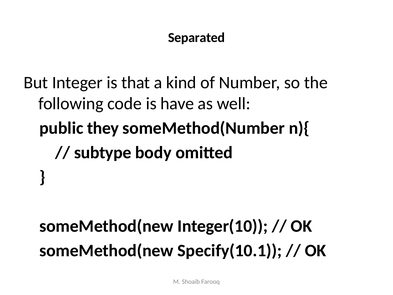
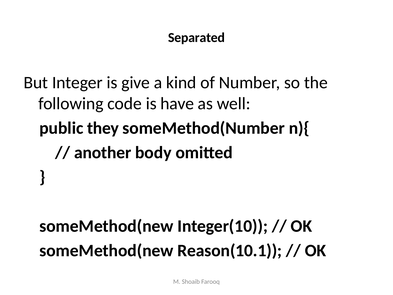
that: that -> give (136, 82)
subtype: subtype -> another (103, 152)
Specify(10.1: Specify(10.1 -> Reason(10.1 (230, 250)
